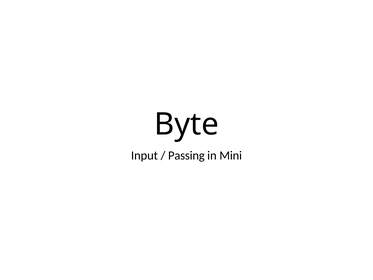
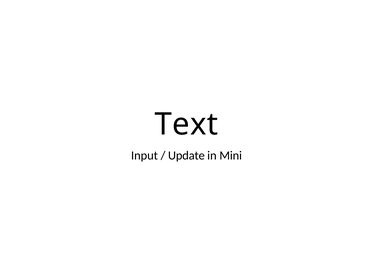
Byte: Byte -> Text (186, 124)
Passing: Passing -> Update (186, 155)
